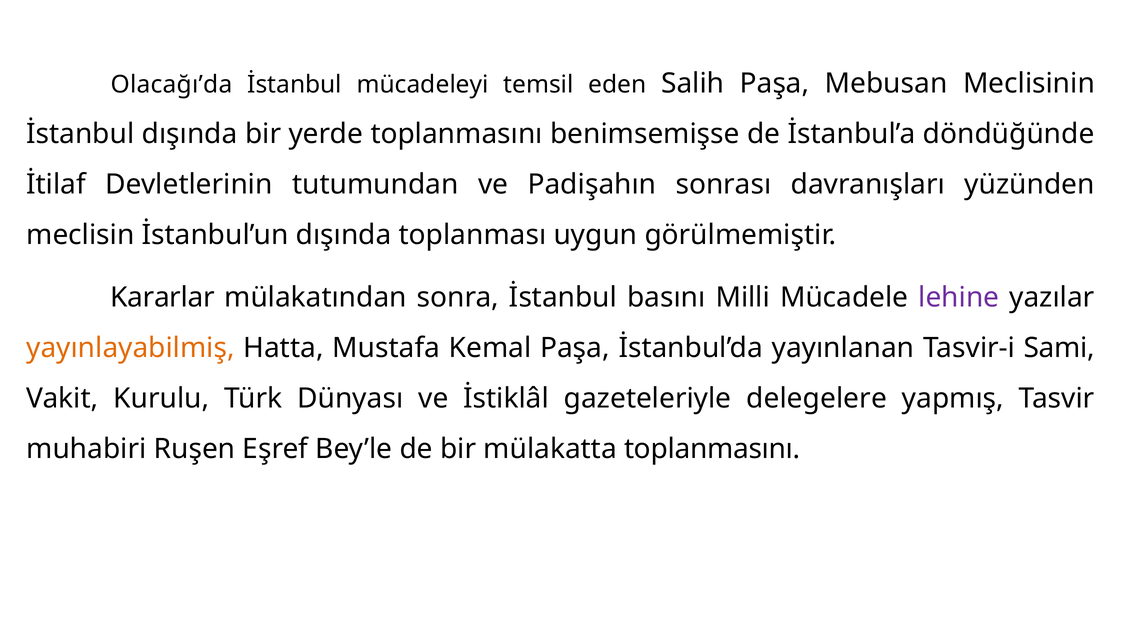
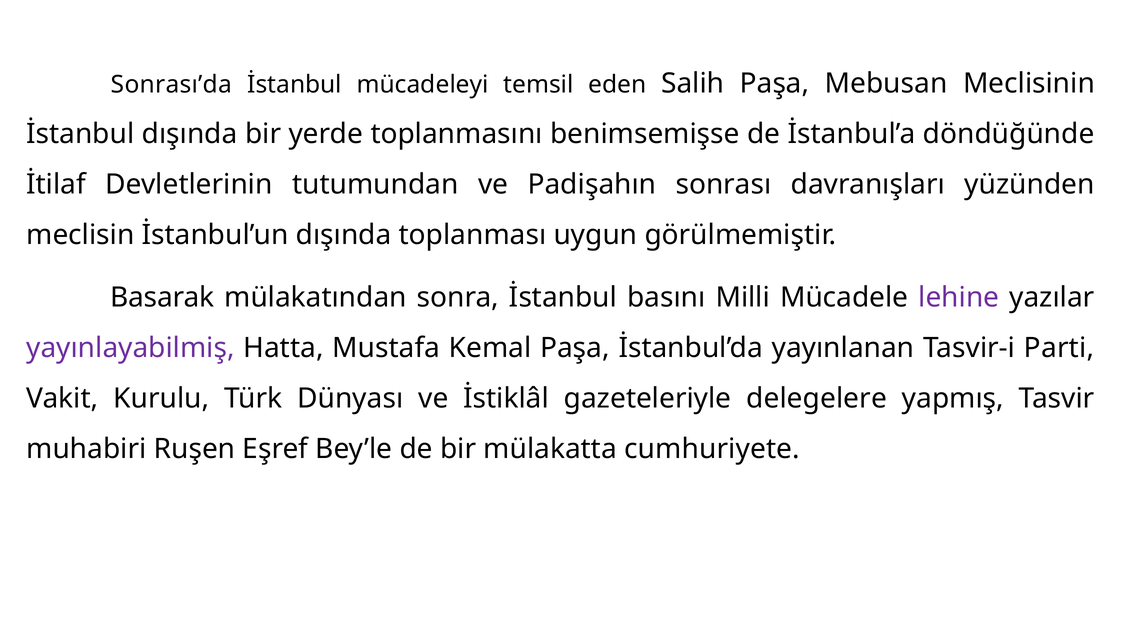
Olacağı’da: Olacağı’da -> Sonrası’da (171, 84)
Kararlar: Kararlar -> Basarak (162, 297)
yayınlayabilmiş colour: orange -> purple (130, 348)
Sami: Sami -> Parti (1059, 348)
mülakatta toplanmasını: toplanmasını -> cumhuriyete (712, 449)
